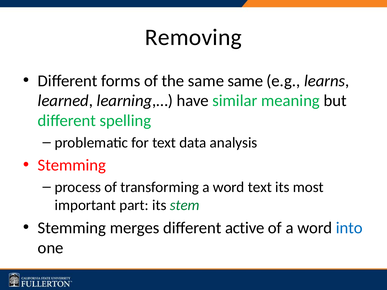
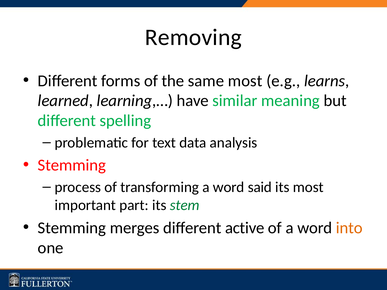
same same: same -> most (245, 81)
word text: text -> said (260, 187)
into colour: blue -> orange (349, 228)
